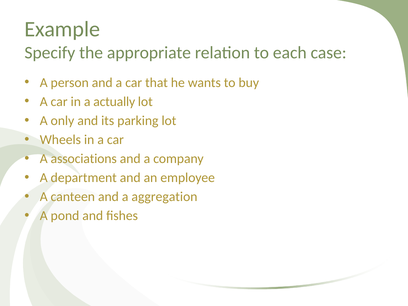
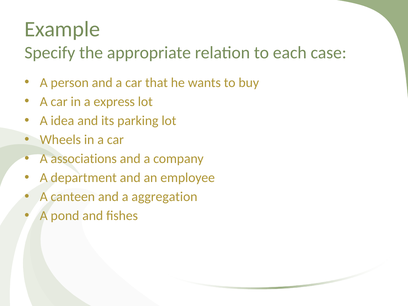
actually: actually -> express (114, 102)
only: only -> idea (62, 121)
